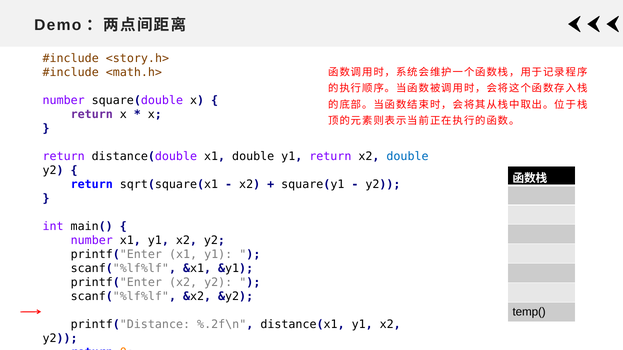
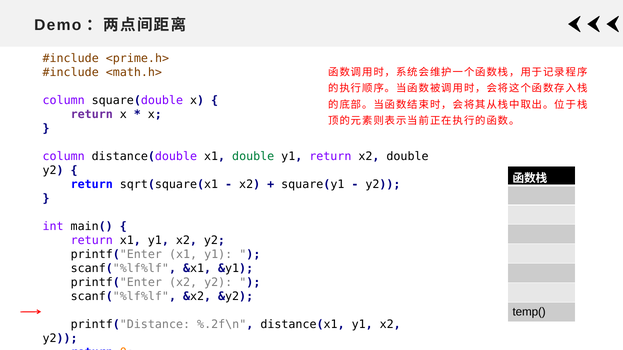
<story.h>: <story.h> -> <prime.h> (137, 59)
number: number -> column (64, 101)
return: return -> column (64, 157)
double colour: black -> green (253, 157)
double colour: blue -> black (408, 157)
number: number -> return (92, 241)
